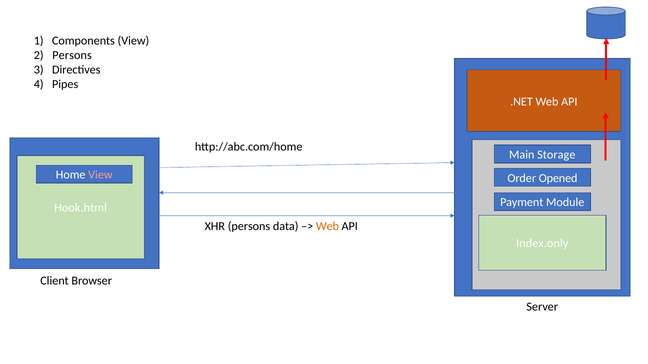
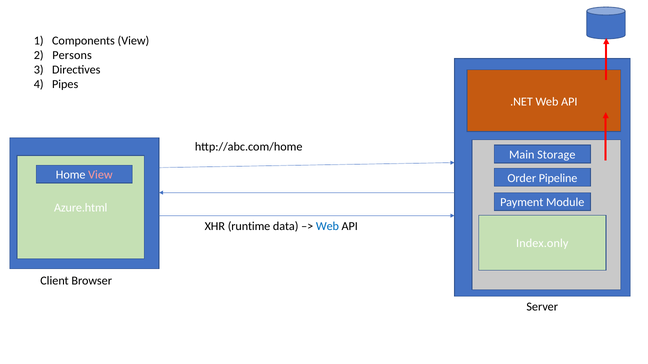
Opened: Opened -> Pipeline (558, 178)
Hook.html: Hook.html -> Azure.html (81, 208)
XHR persons: persons -> runtime (249, 226)
Web colour: orange -> blue (327, 226)
